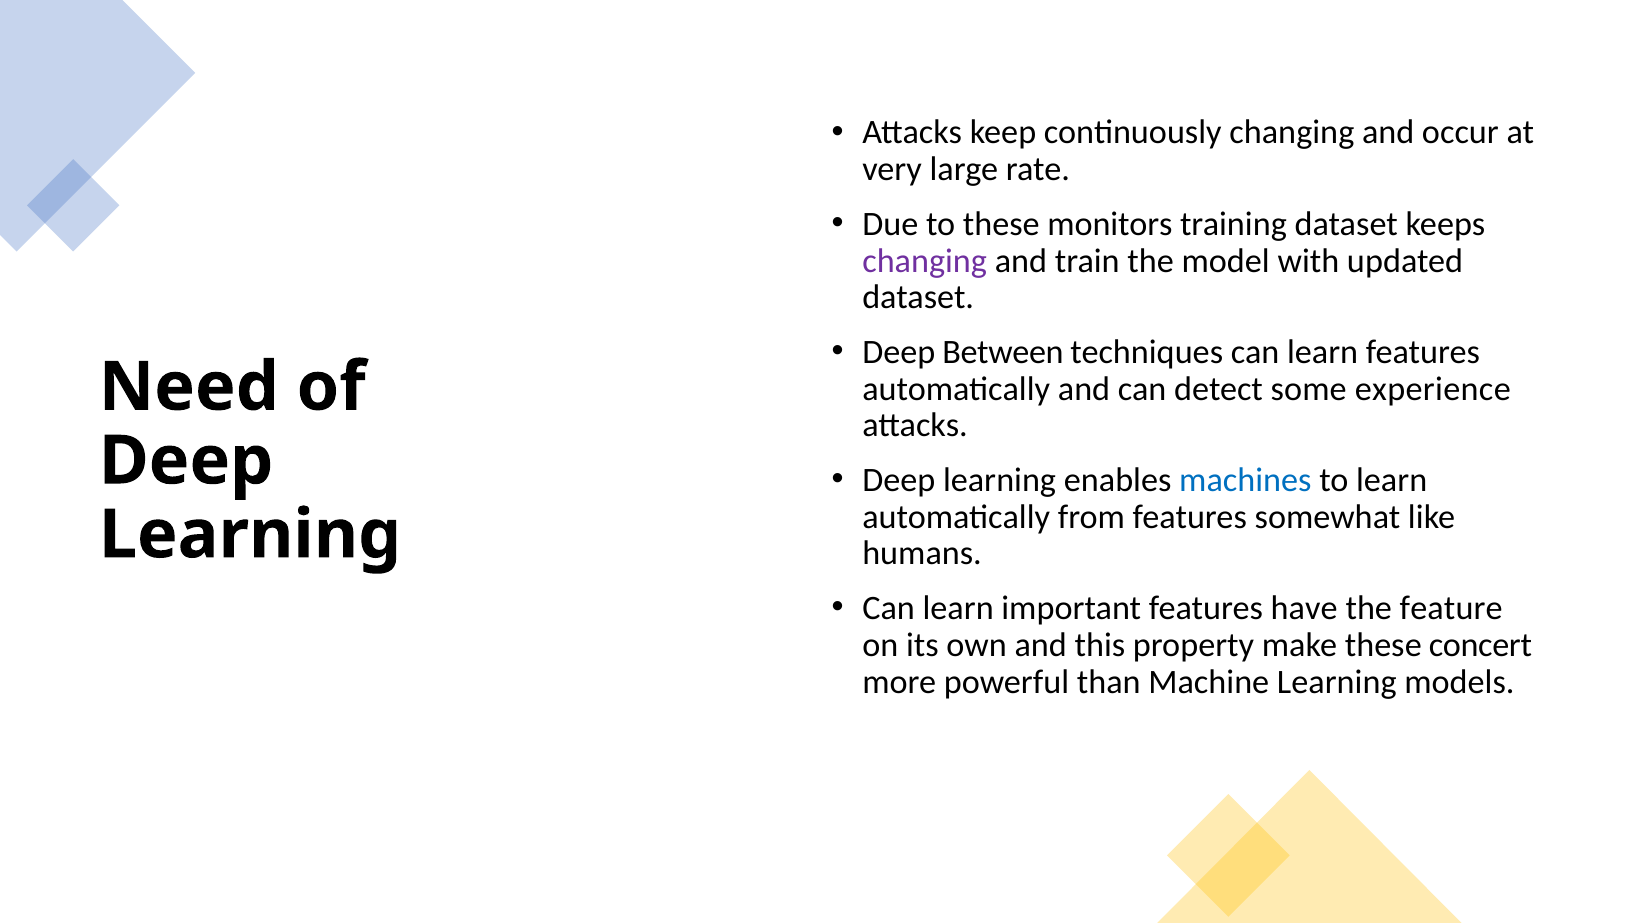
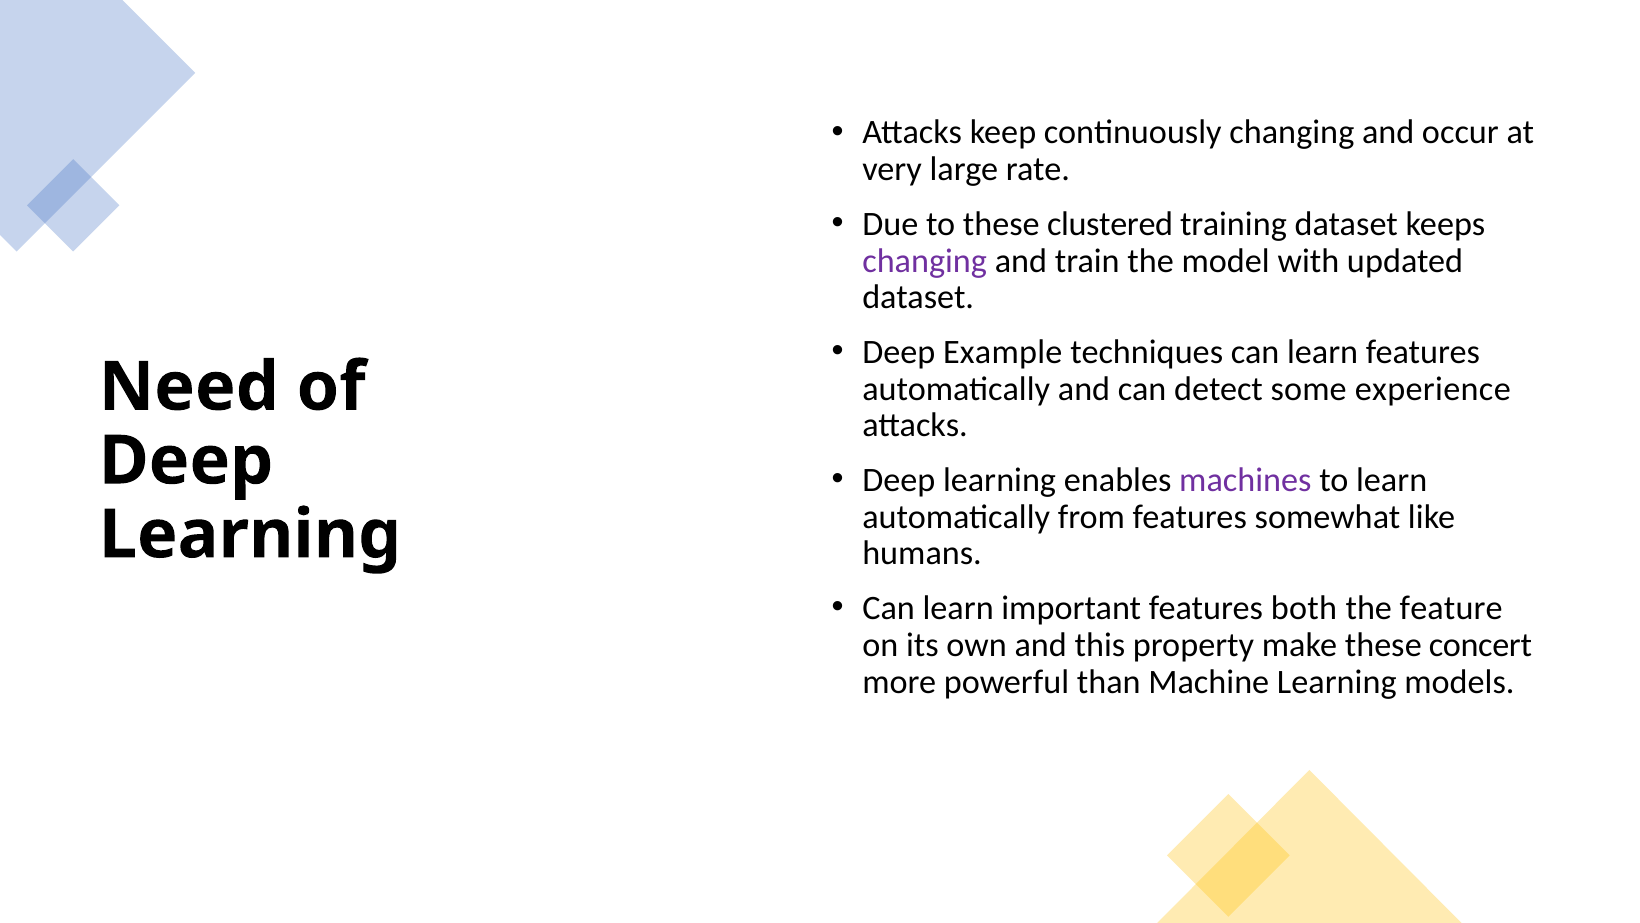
monitors: monitors -> clustered (1110, 224)
Between: Between -> Example (1003, 352)
machines colour: blue -> purple (1245, 480)
have: have -> both (1304, 607)
